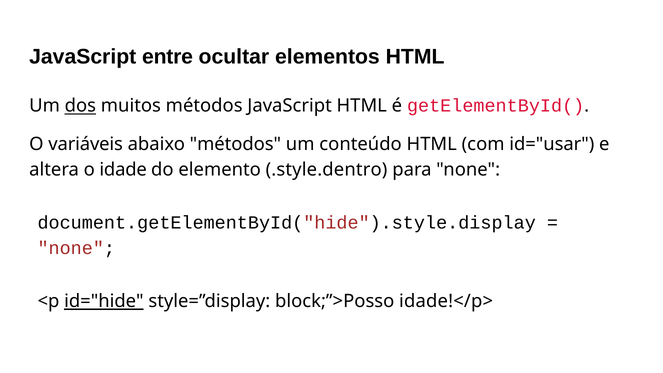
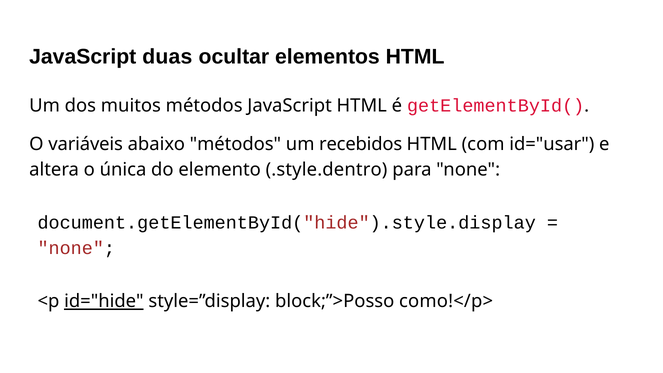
entre: entre -> duas (167, 57)
dos underline: present -> none (80, 106)
conteúdo: conteúdo -> recebidos (361, 144)
idade: idade -> única (123, 170)
idade!</p>: idade!</p> -> como!</p> (446, 301)
